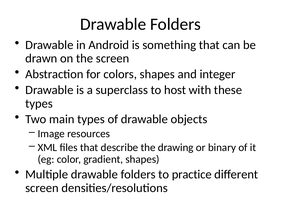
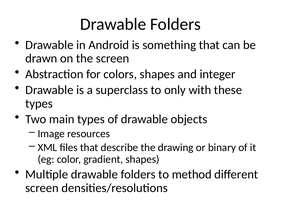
host: host -> only (175, 90)
practice: practice -> method (192, 174)
